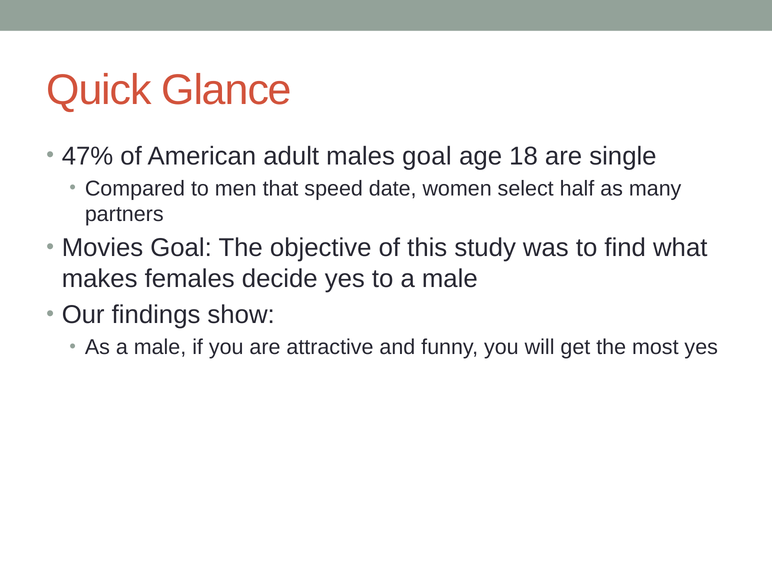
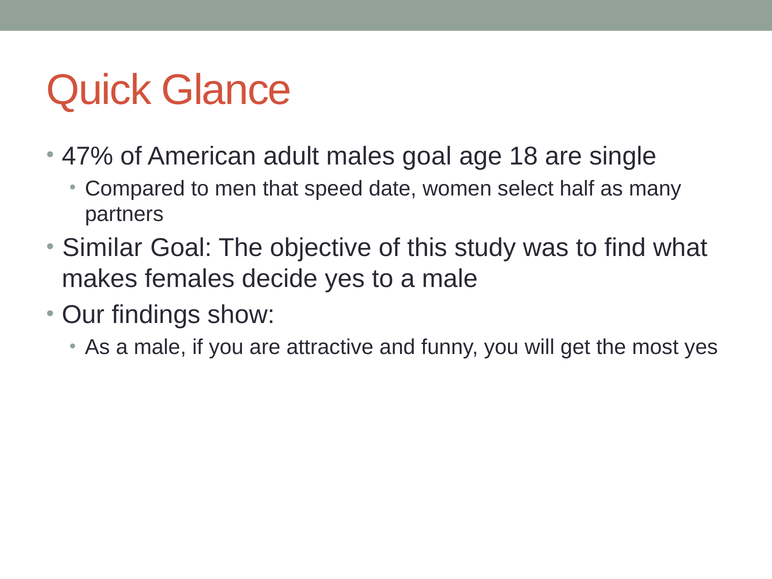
Movies: Movies -> Similar (102, 248)
